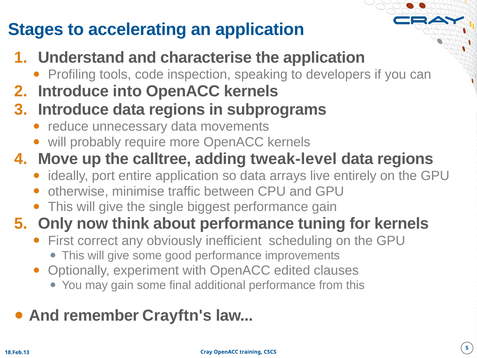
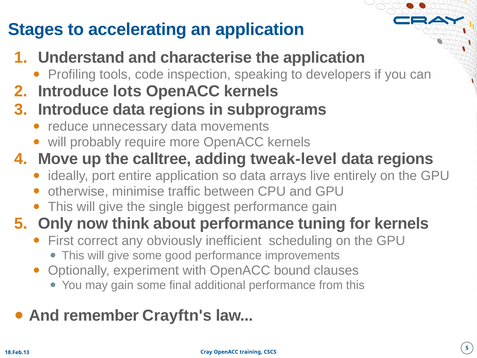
into: into -> lots (127, 91)
edited: edited -> bound (292, 270)
